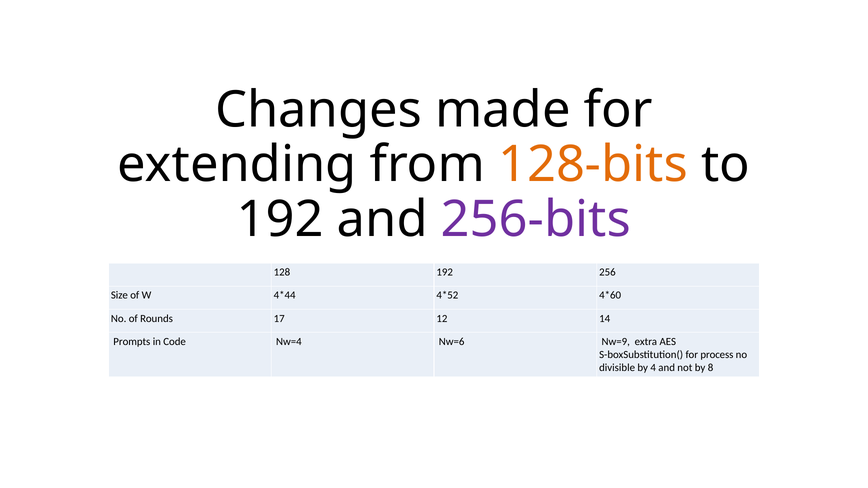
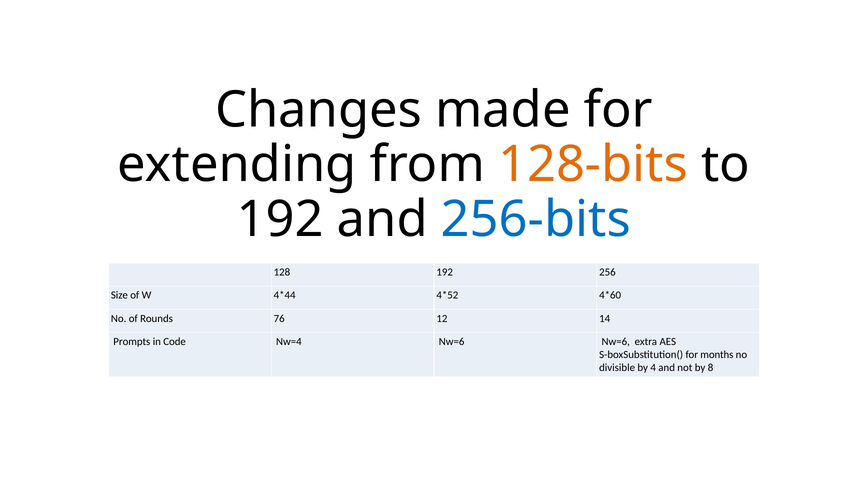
256-bits colour: purple -> blue (536, 220)
17: 17 -> 76 (279, 319)
Nw=6 Nw=9: Nw=9 -> Nw=6 (616, 342)
process: process -> months (717, 355)
